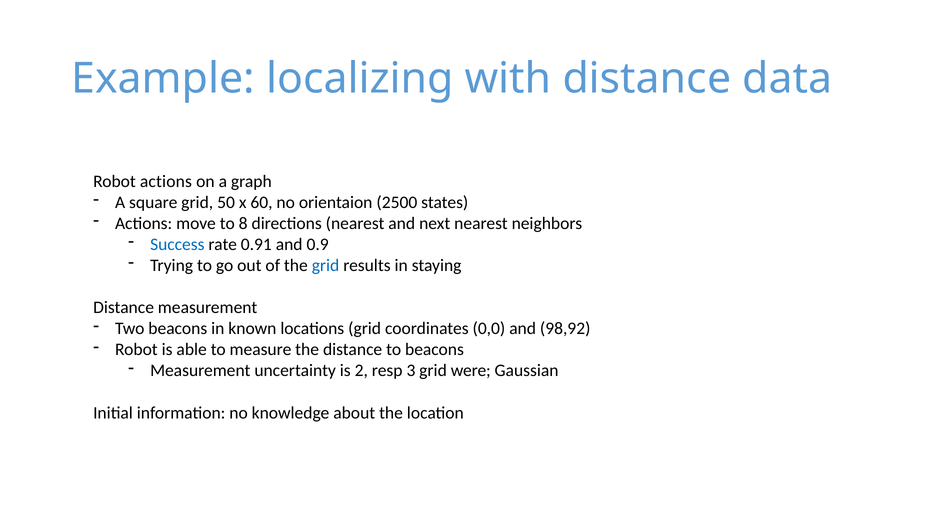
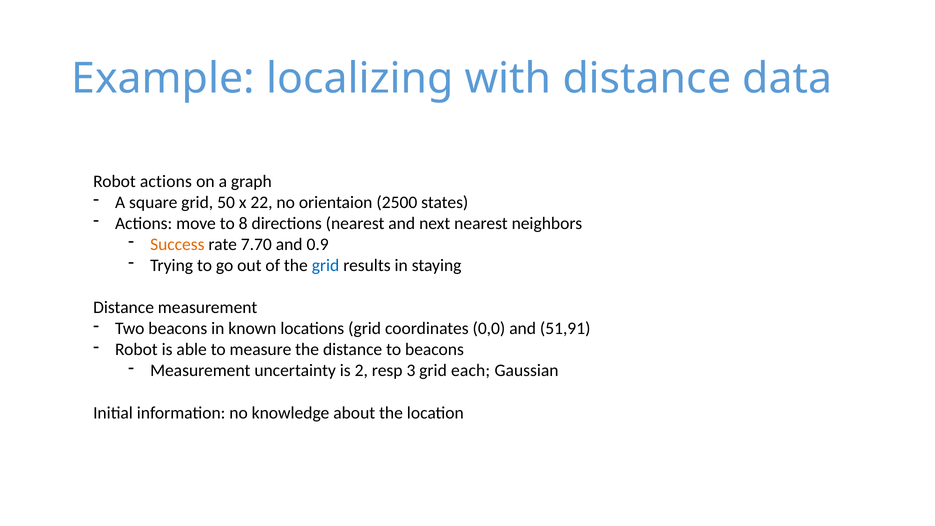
60: 60 -> 22 (261, 202)
Success colour: blue -> orange (177, 244)
0.91: 0.91 -> 7.70 (256, 244)
98,92: 98,92 -> 51,91 (565, 329)
were: were -> each (471, 371)
